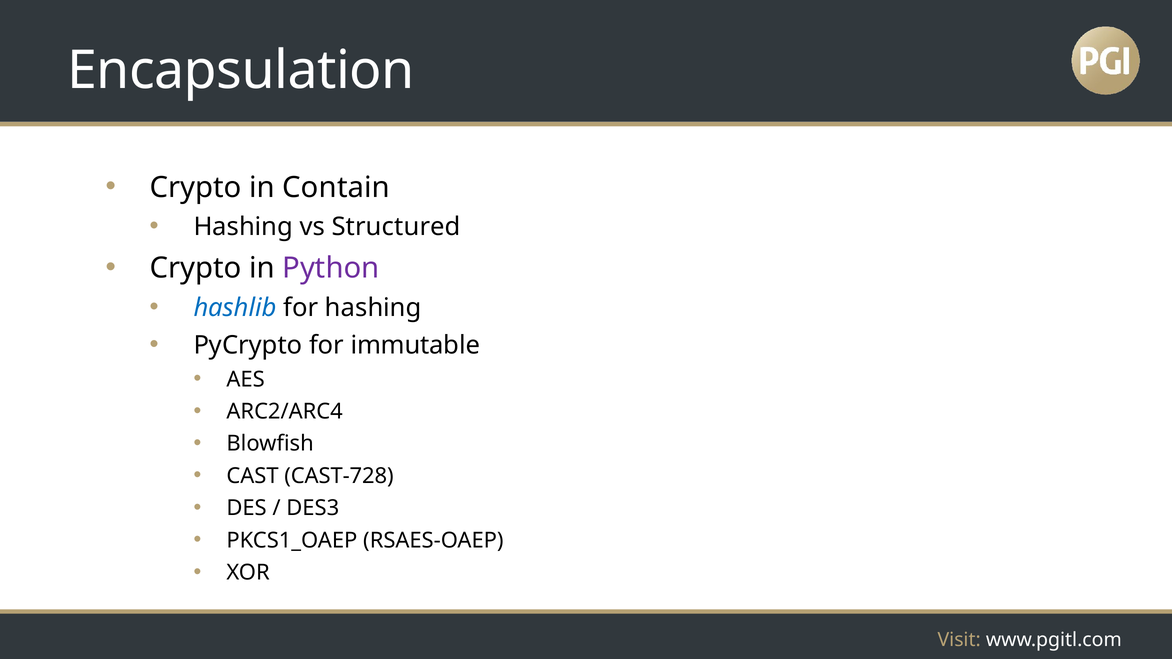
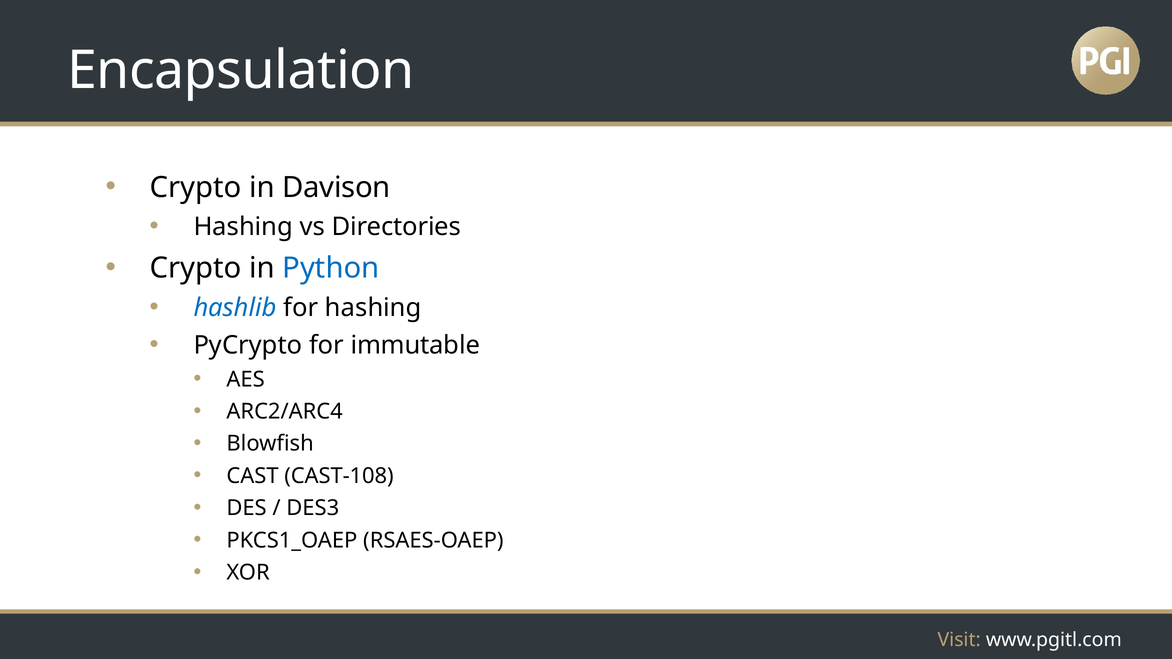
Contain: Contain -> Davison (336, 188)
Structured: Structured -> Directories (396, 227)
Python colour: purple -> blue (331, 268)
CAST-728: CAST-728 -> CAST-108 (339, 476)
